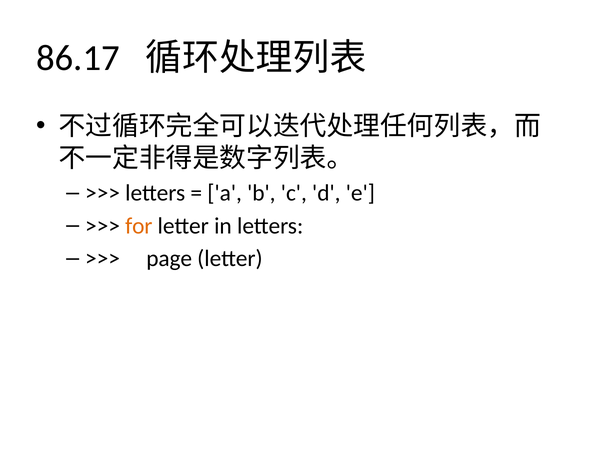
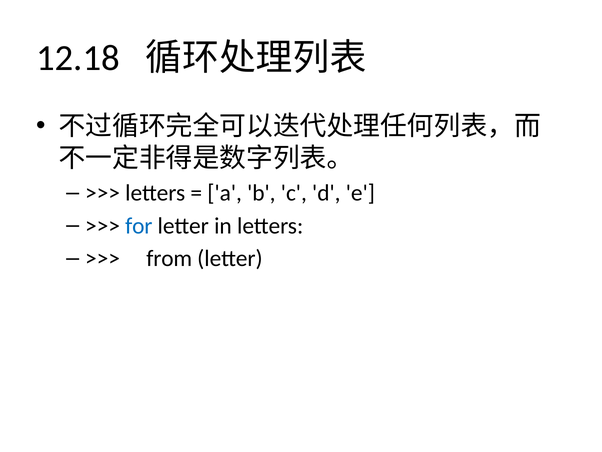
86.17: 86.17 -> 12.18 (78, 58)
for colour: orange -> blue (139, 226)
page: page -> from (169, 258)
